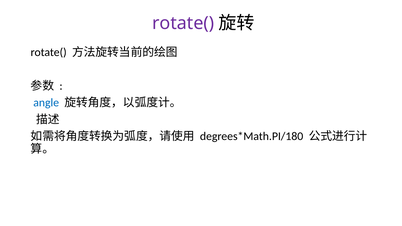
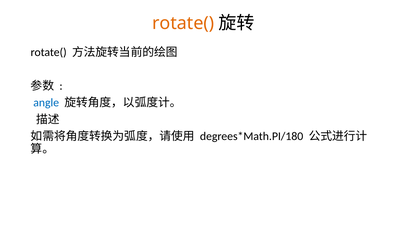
rotate( colour: purple -> orange (183, 23)
